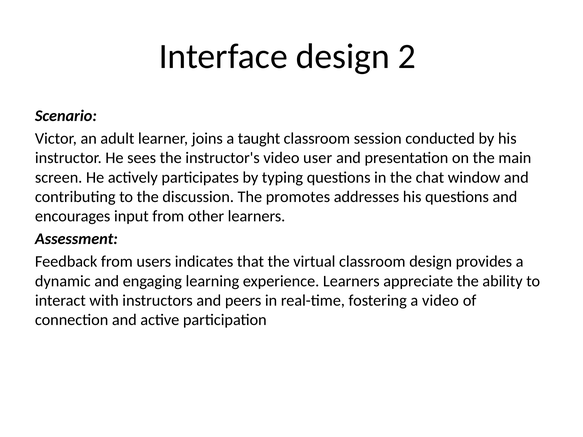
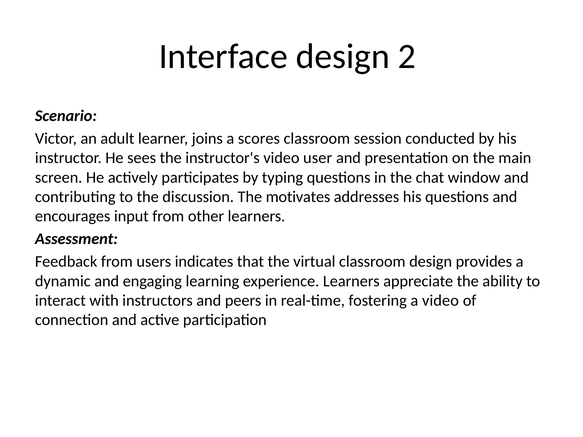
taught: taught -> scores (259, 139)
promotes: promotes -> motivates (298, 197)
